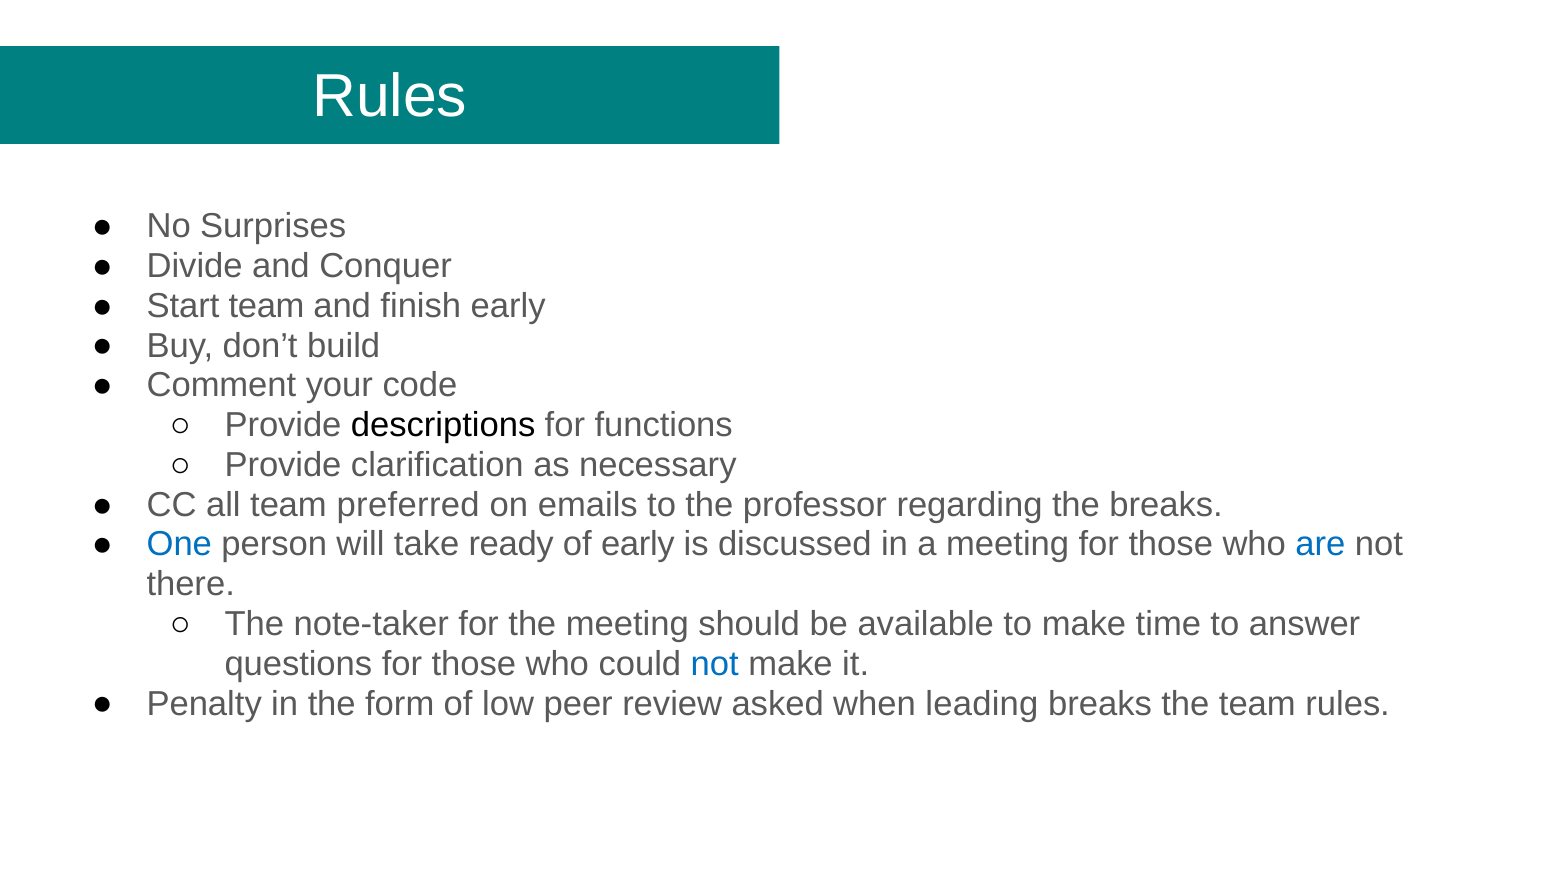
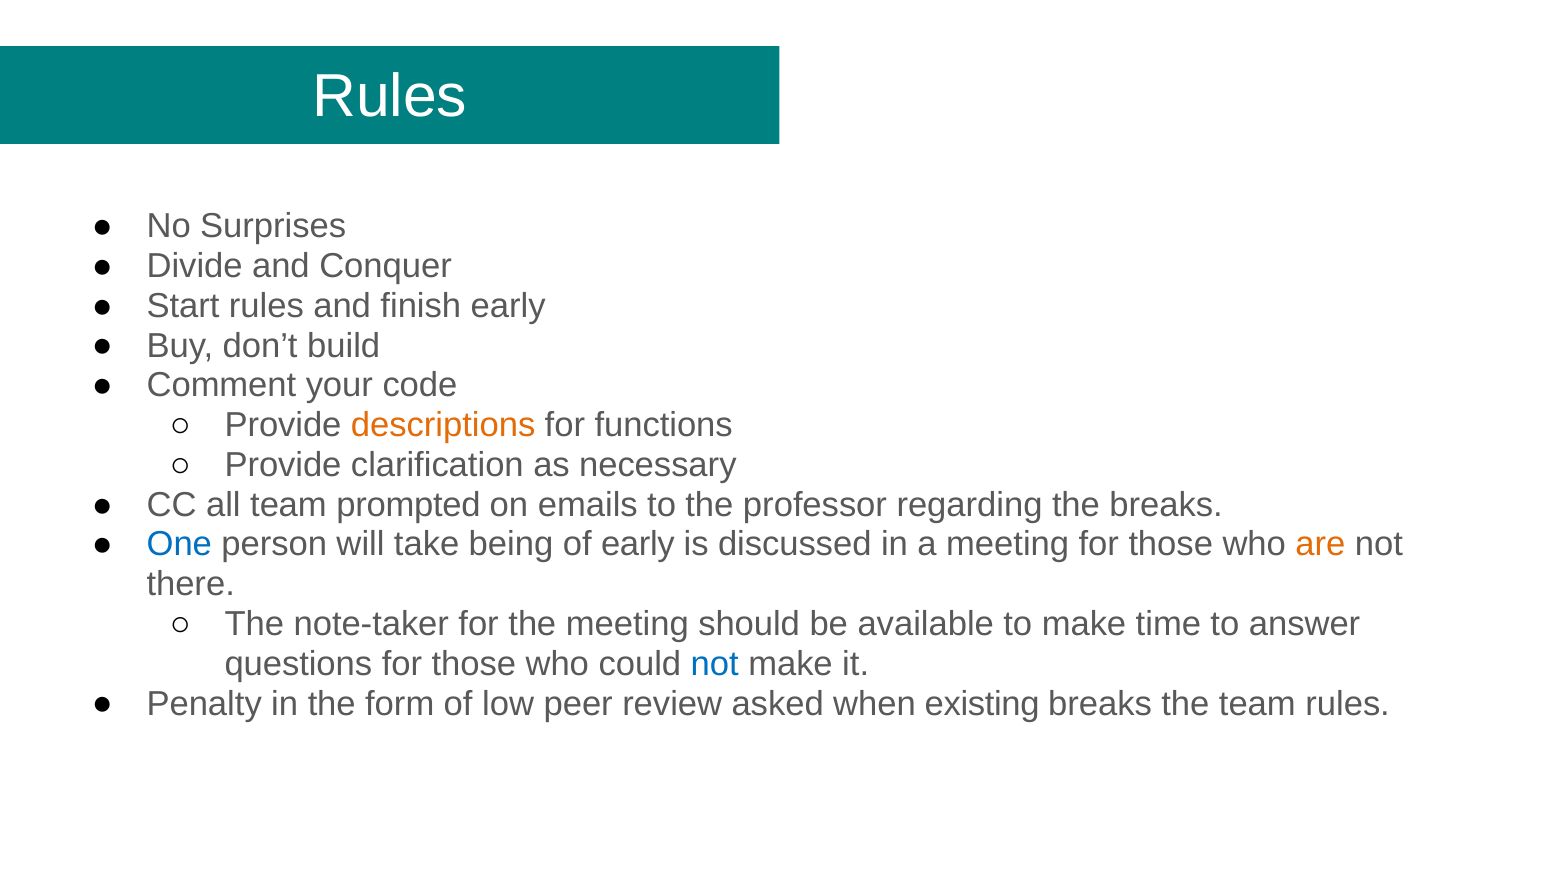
Start team: team -> rules (266, 306)
descriptions colour: black -> orange (443, 425)
preferred: preferred -> prompted (408, 505)
ready: ready -> being (511, 544)
are colour: blue -> orange (1320, 544)
leading: leading -> existing (982, 704)
